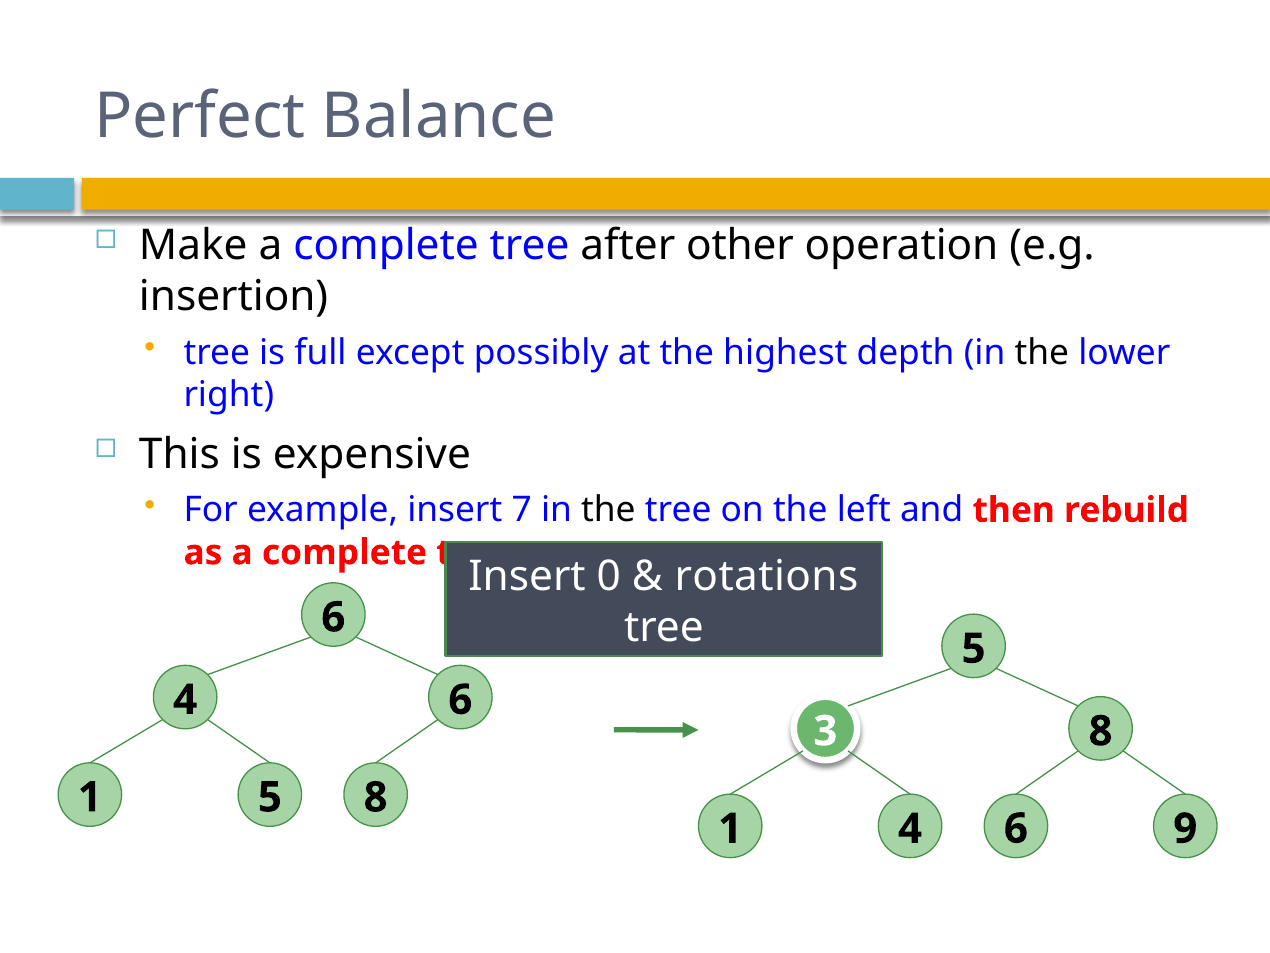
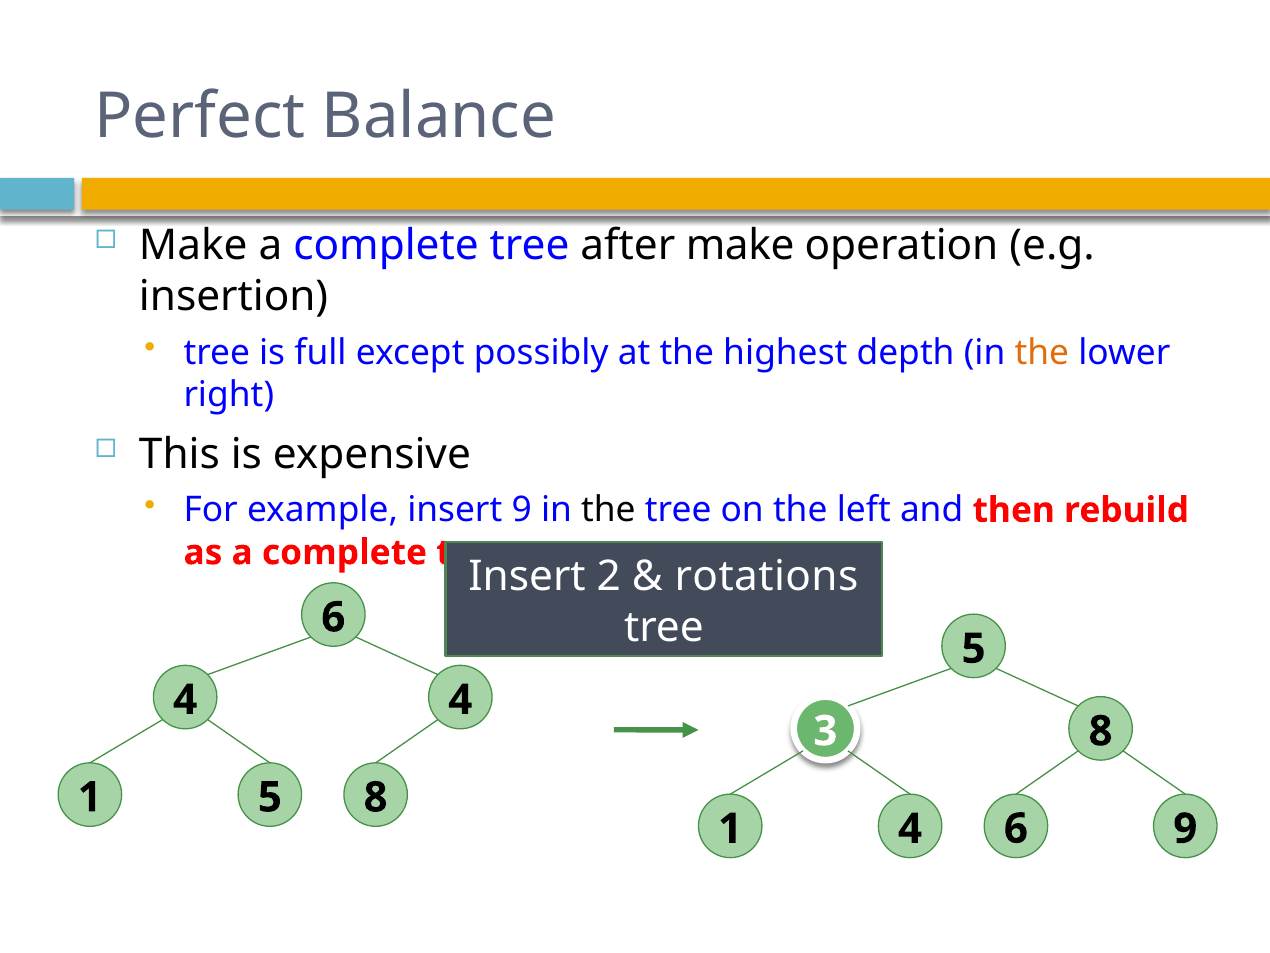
after other: other -> make (740, 246)
the colour: black -> orange (1042, 352)
insert 7: 7 -> 9 (522, 510)
0: 0 -> 2 (609, 576)
4 6: 6 -> 4 (460, 700)
